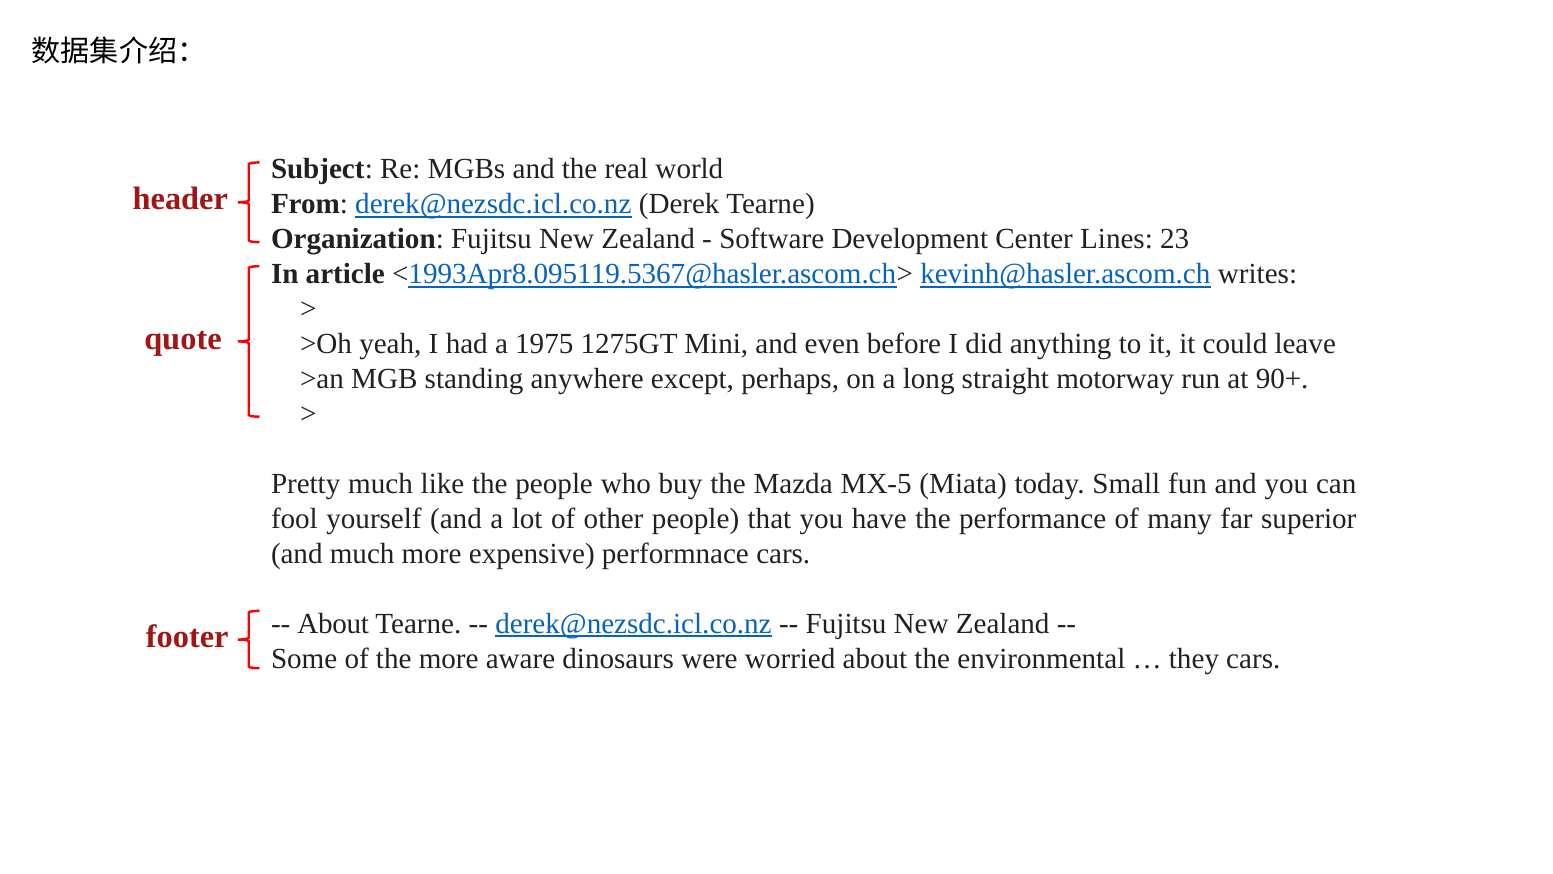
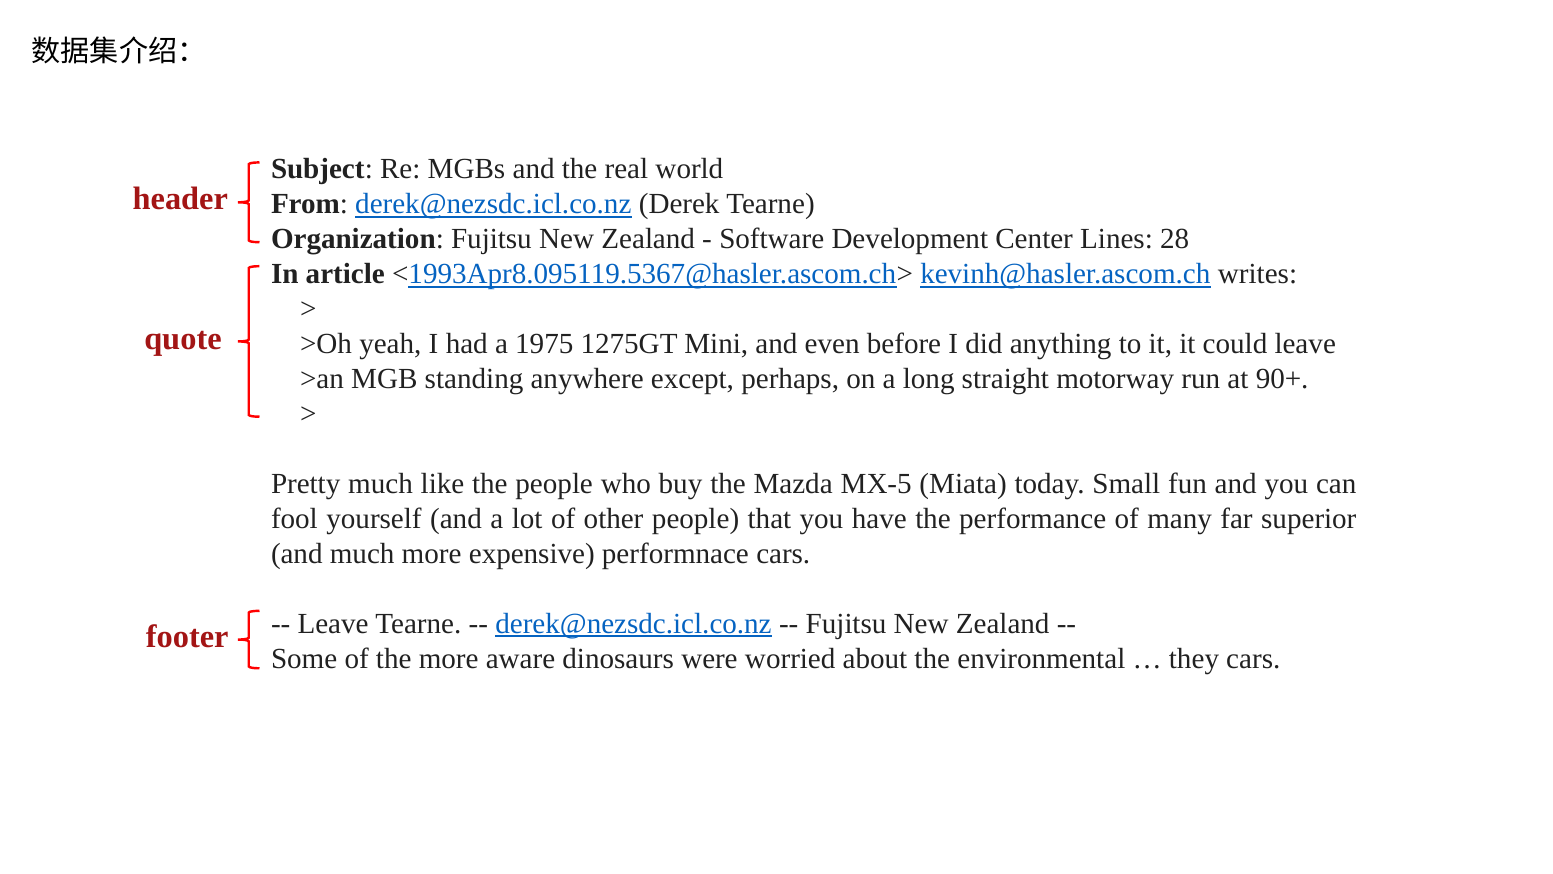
23: 23 -> 28 (1175, 239)
About: About -> Leave (333, 623)
